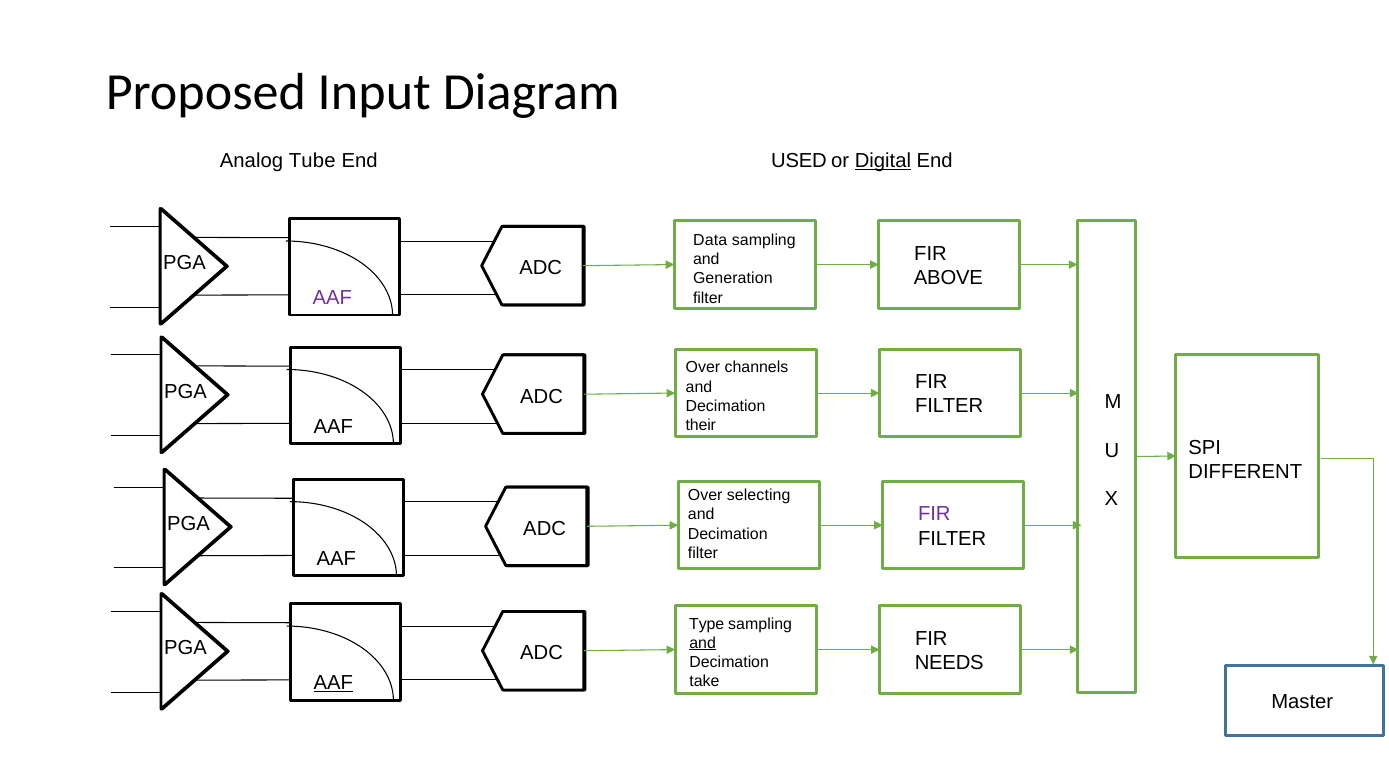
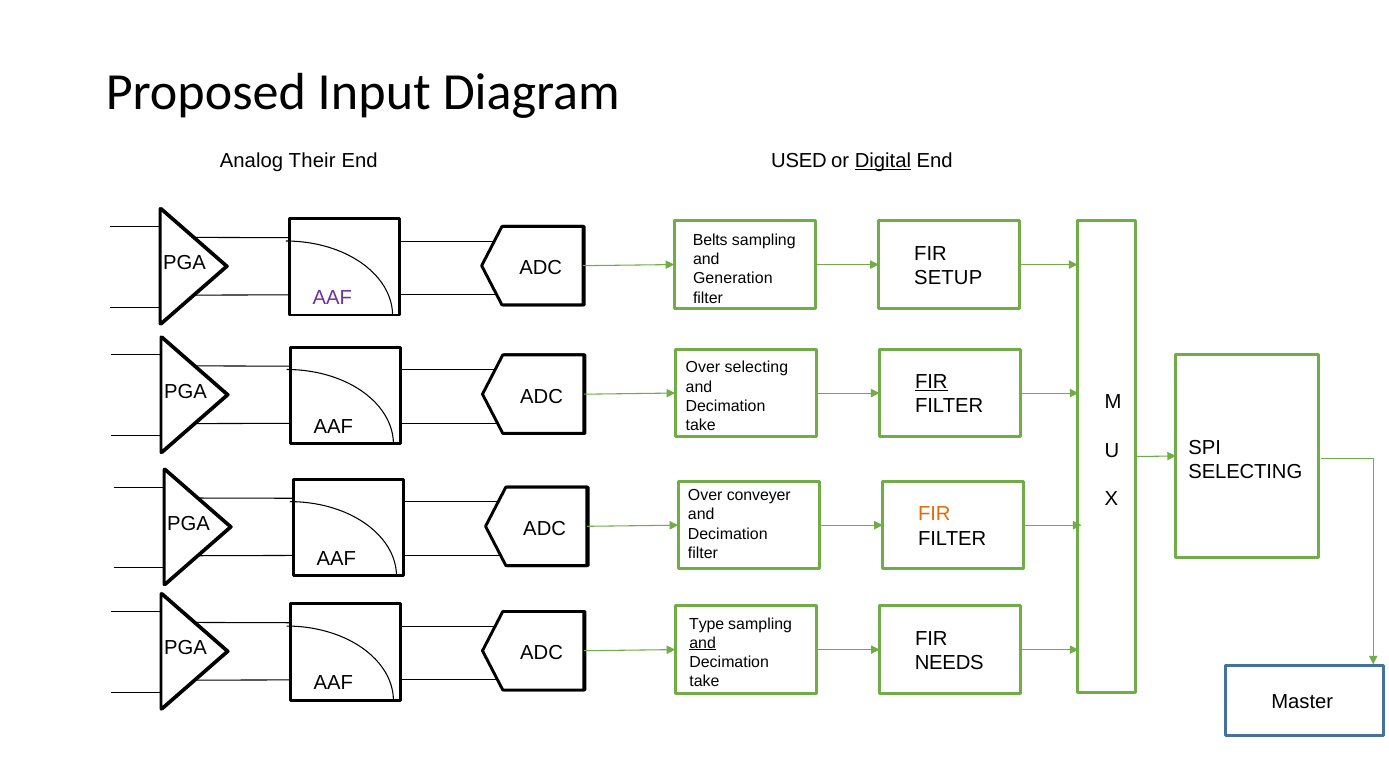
Tube: Tube -> Their (312, 161)
Data: Data -> Belts (710, 240)
ABOVE: ABOVE -> SETUP (948, 278)
Over channels: channels -> selecting (756, 367)
FIR underline: none -> present (931, 382)
their: their -> take (701, 425)
DIFFERENT: DIFFERENT -> SELECTING (1245, 472)
selecting: selecting -> conveyer (759, 495)
FIR colour: purple -> orange (934, 514)
AAF underline: present -> none (333, 683)
